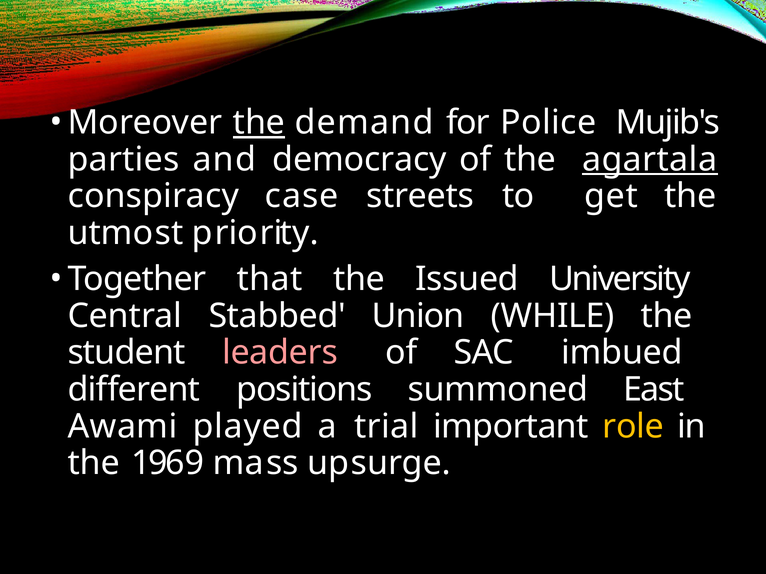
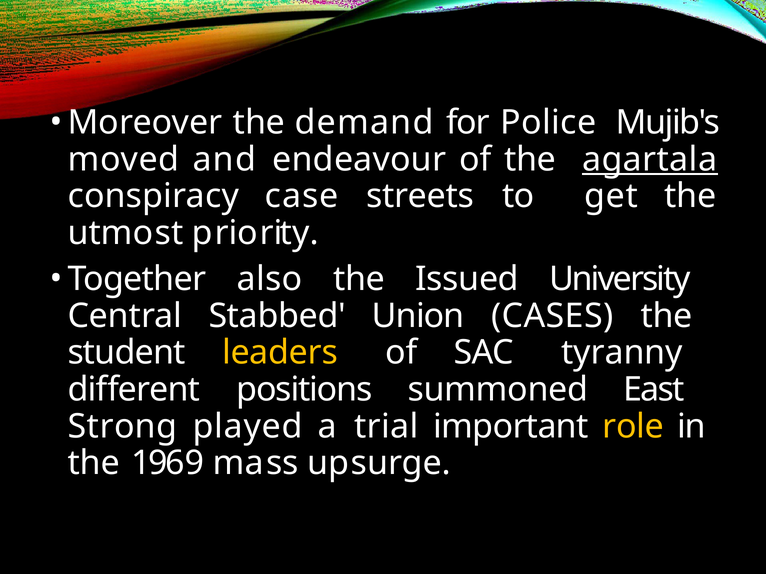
the underline: present -> none (259, 123)
parties: parties -> moved (123, 160)
democracy: democracy -> endeavour (359, 160)
that: that -> also (270, 279)
WHILE: WHILE -> CASES (552, 316)
leaders colour: pink -> yellow (280, 353)
imbued: imbued -> tyranny (622, 353)
Awami: Awami -> Strong (123, 427)
